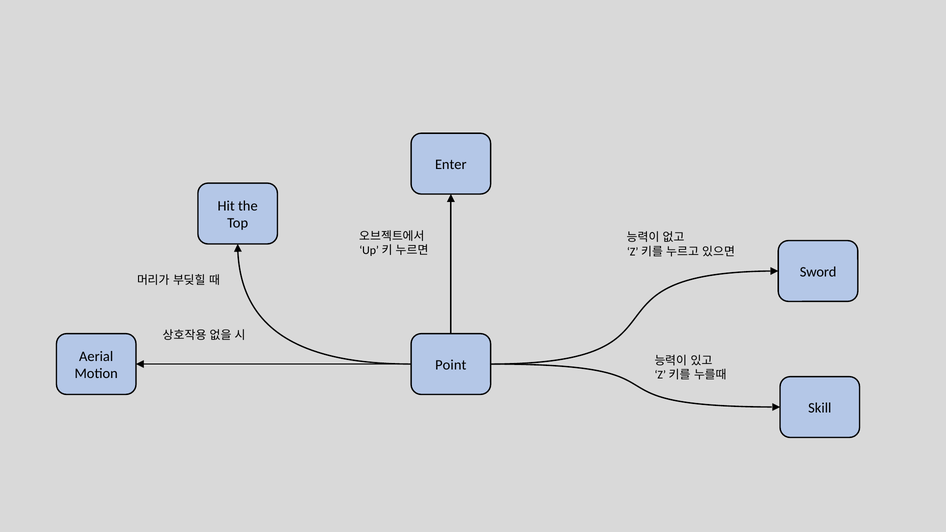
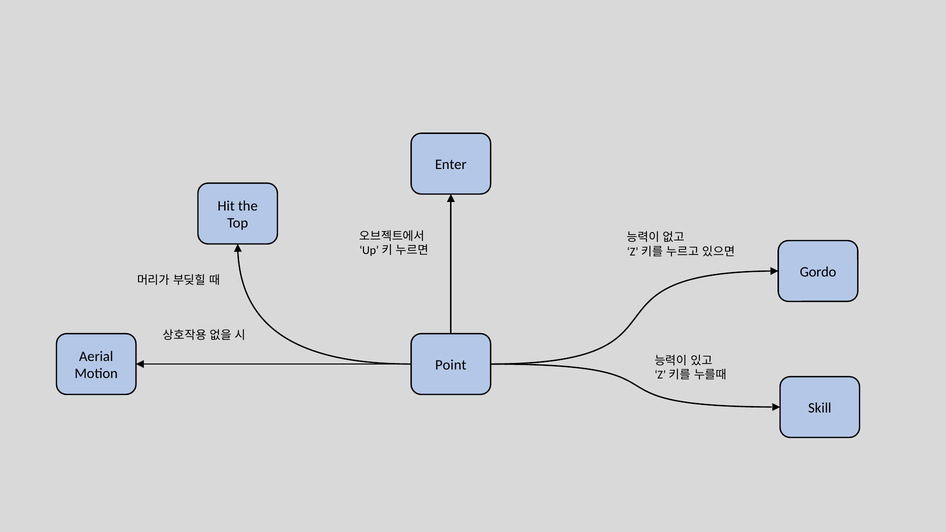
Sword: Sword -> Gordo (818, 272)
